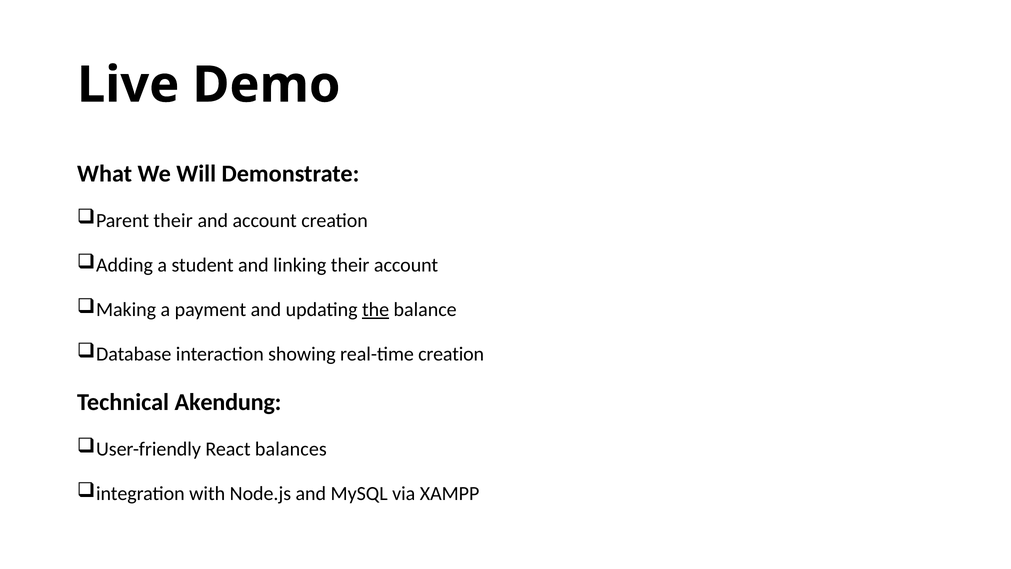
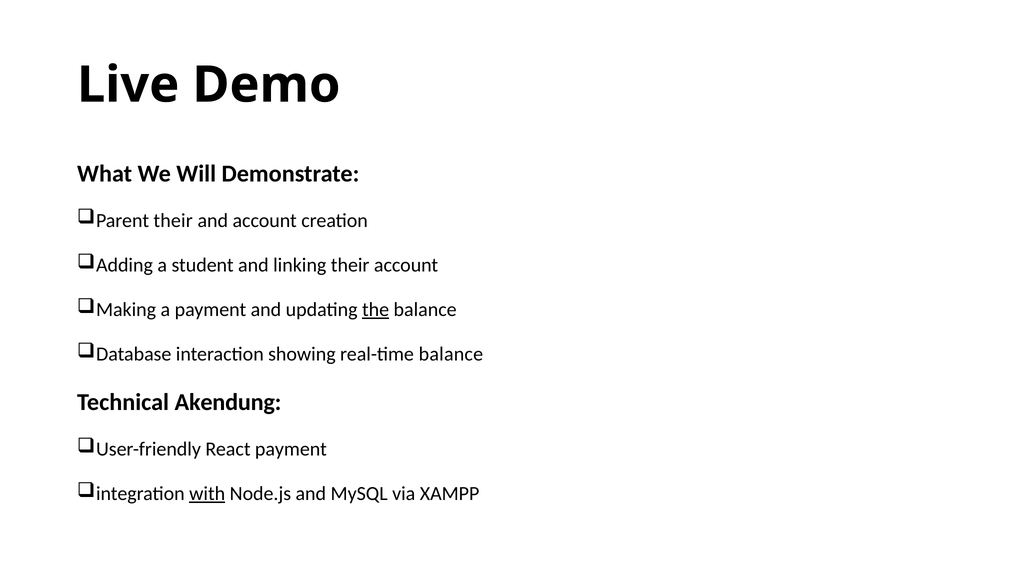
real-time creation: creation -> balance (451, 354)
React balances: balances -> payment (291, 449)
with underline: none -> present (207, 493)
